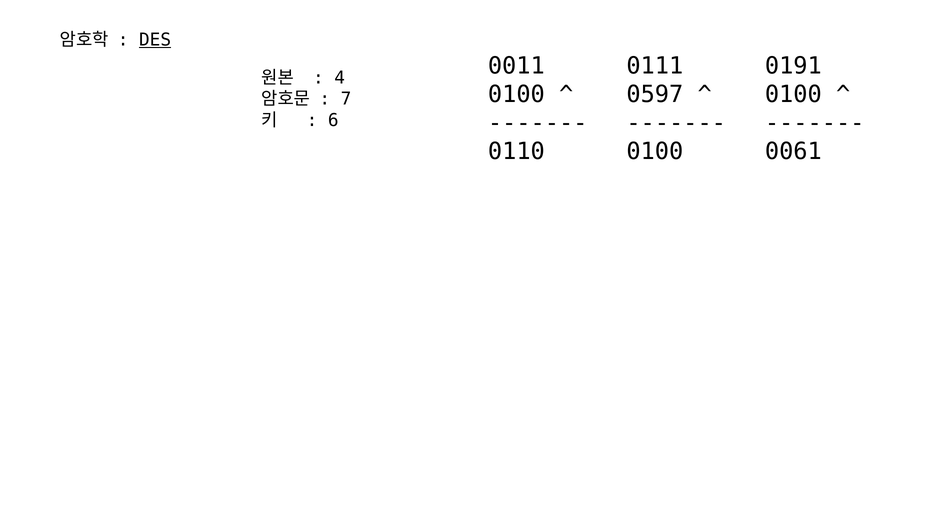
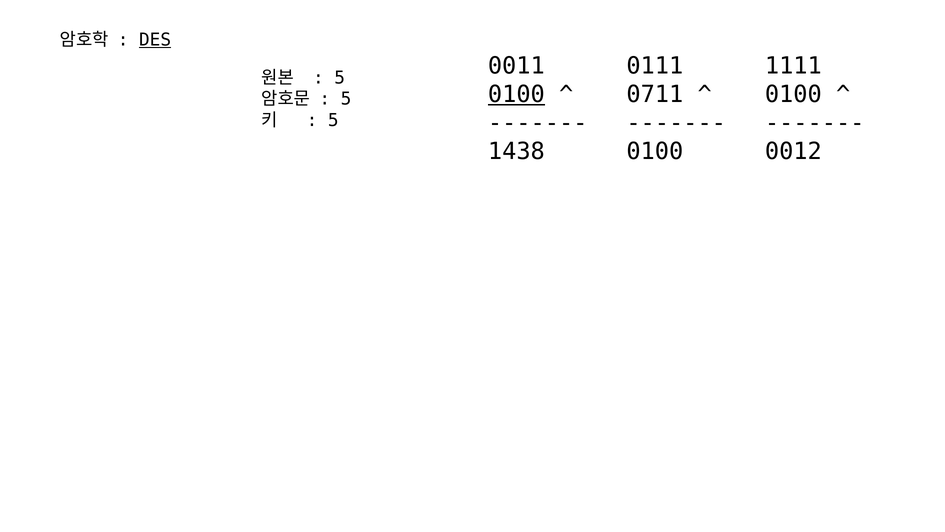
0191: 0191 -> 1111 (793, 66)
4: 4 -> 5 (340, 78)
0100 underline: none -> present (516, 94)
0597: 0597 -> 0711 (655, 94)
7: 7 -> 5 (346, 99)
6: 6 -> 5 (333, 120)
0110: 0110 -> 1438 (516, 151)
0061: 0061 -> 0012 (793, 151)
